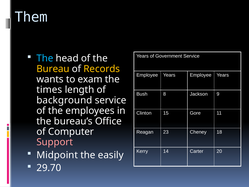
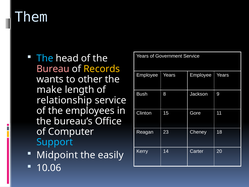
Bureau colour: yellow -> pink (53, 69)
exam: exam -> other (90, 79)
times: times -> make (49, 90)
background: background -> relationship (64, 100)
Support colour: pink -> light blue (55, 142)
29.70: 29.70 -> 10.06 (49, 168)
